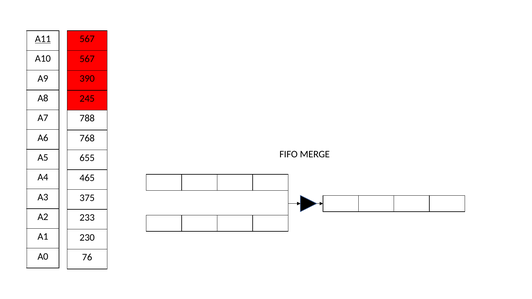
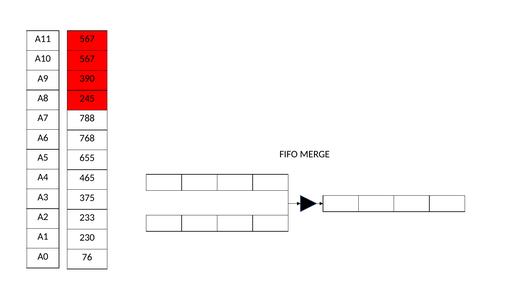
A11 underline: present -> none (43, 39)
